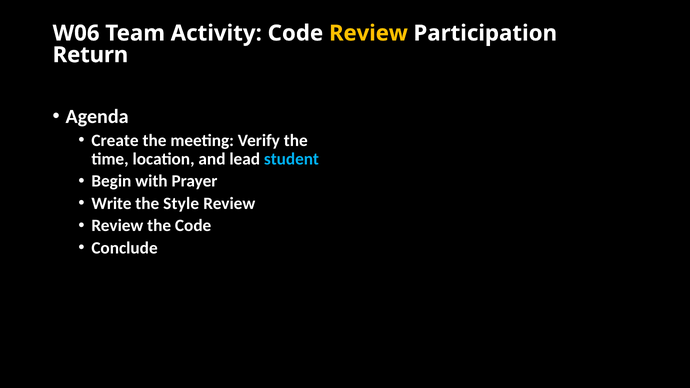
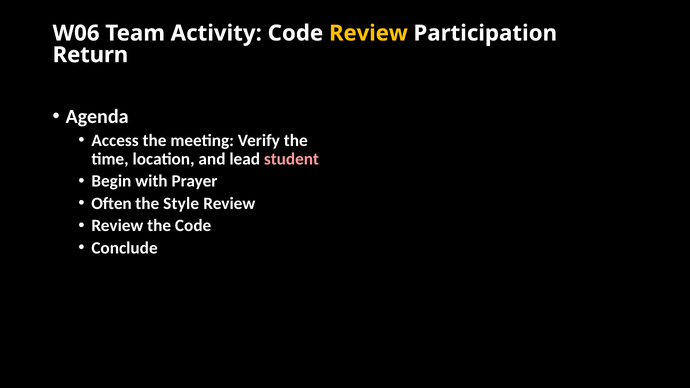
Create: Create -> Access (115, 140)
student colour: light blue -> pink (291, 159)
Write: Write -> Often (111, 203)
